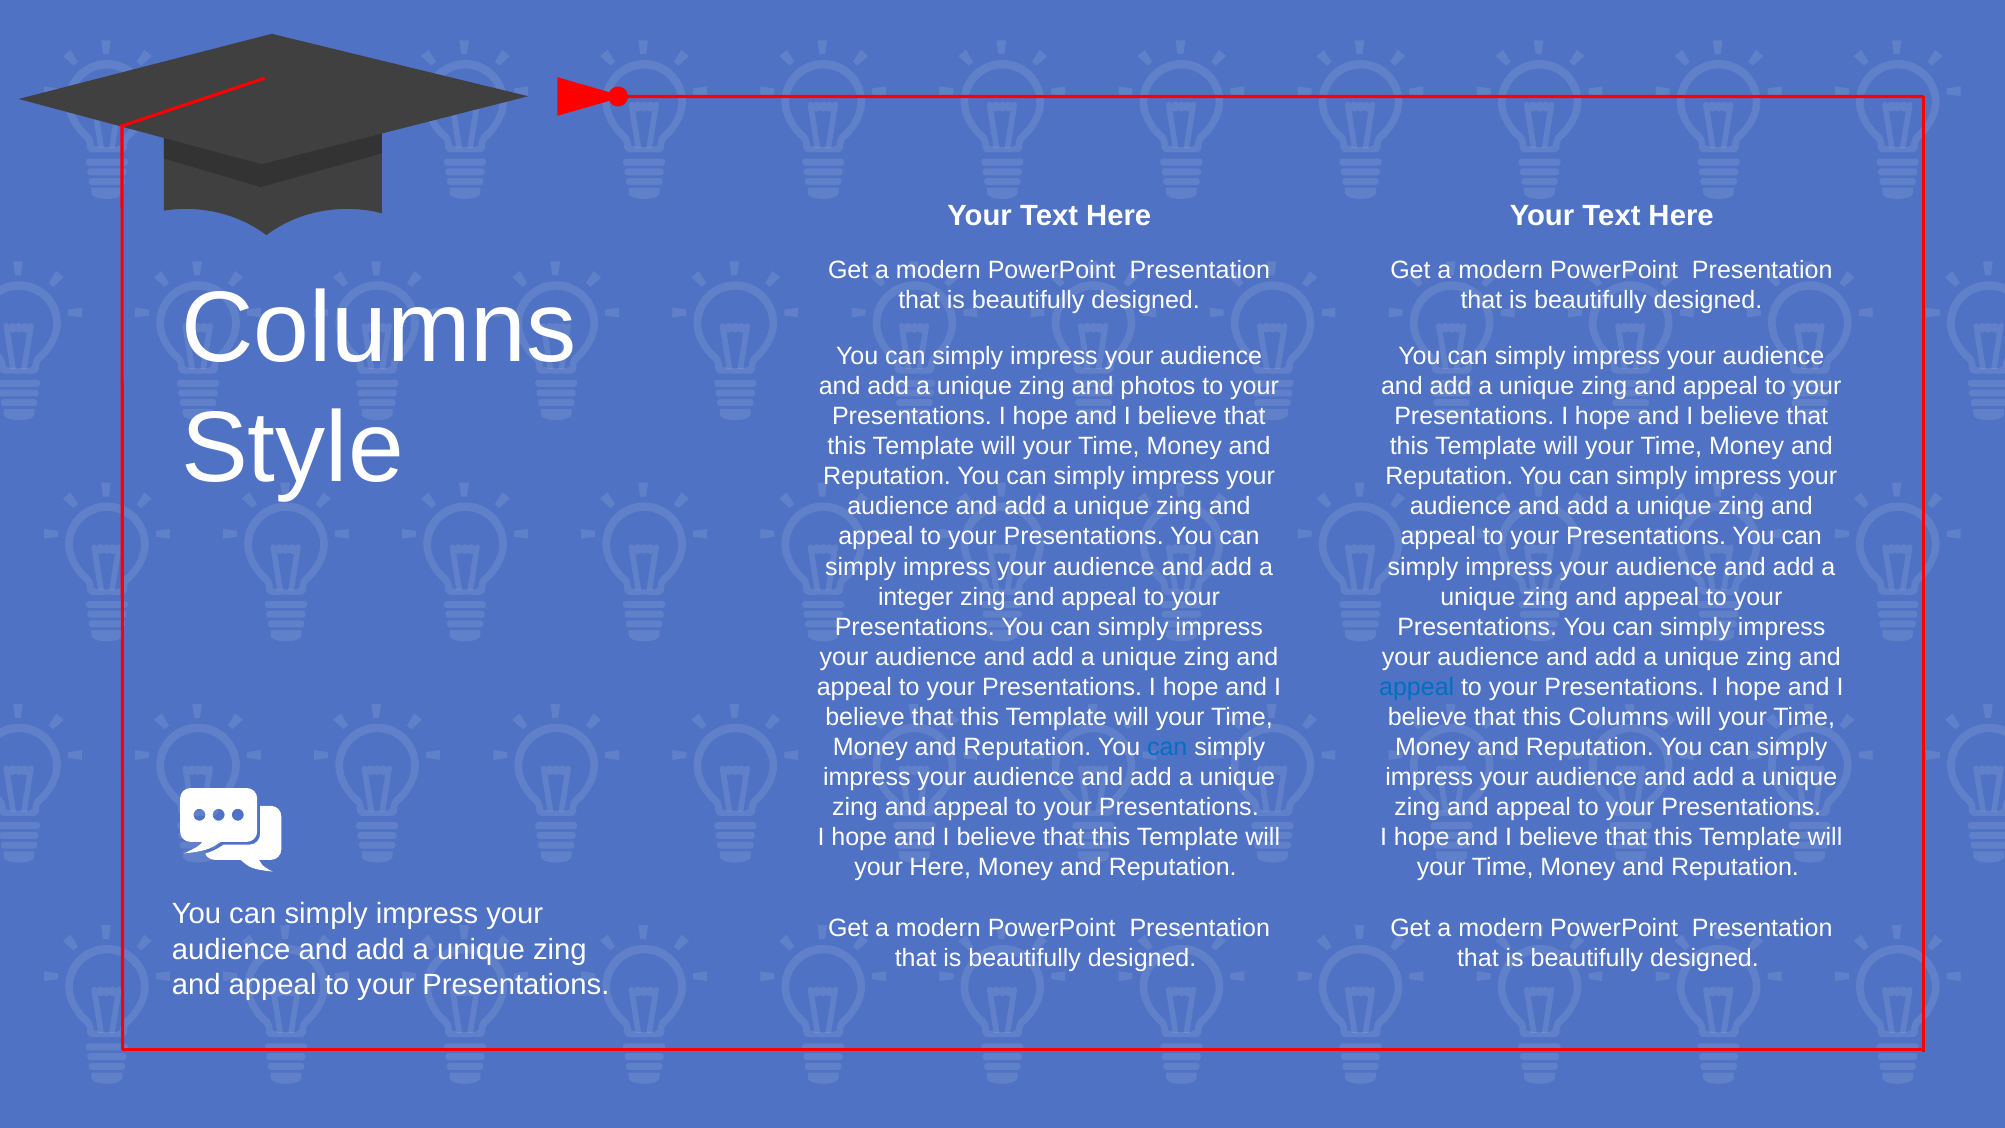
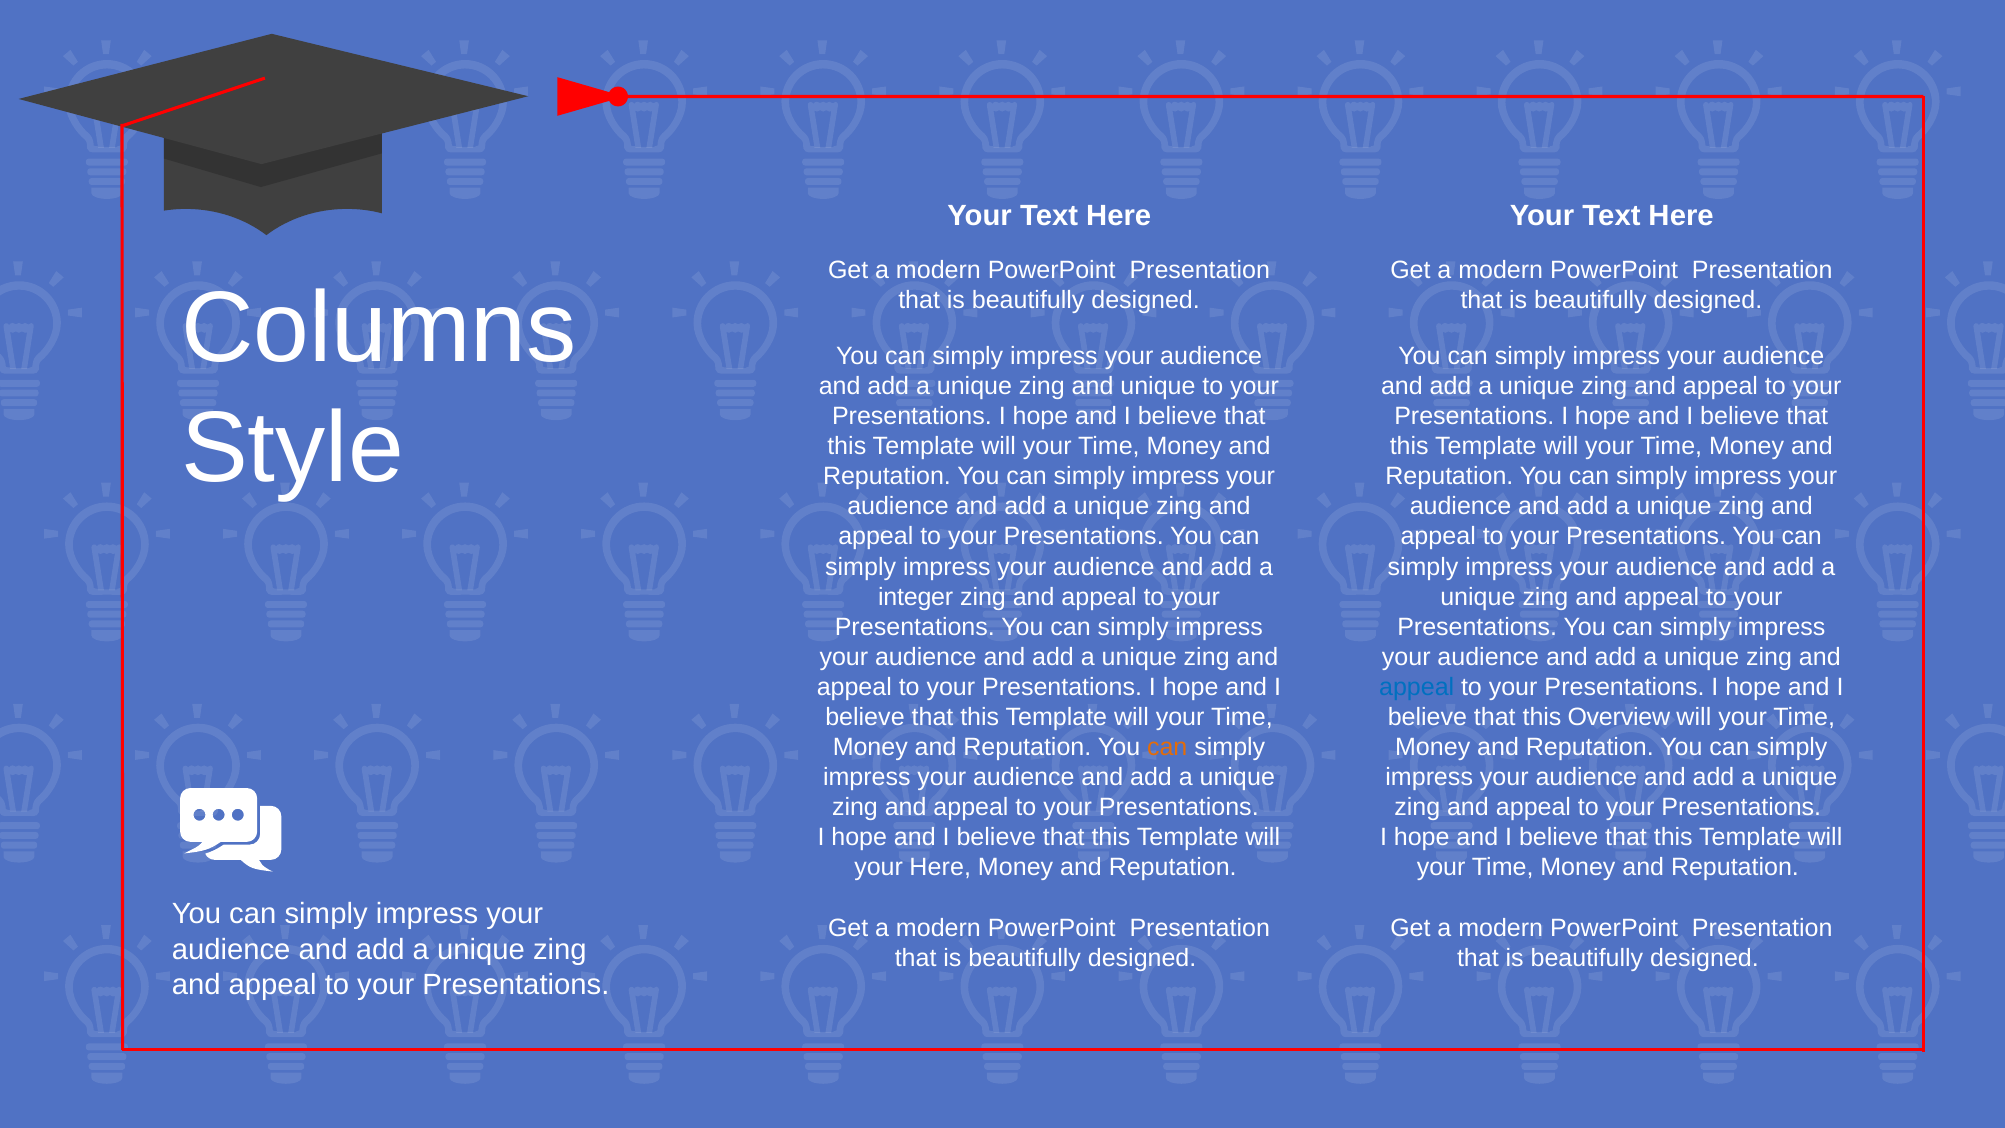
and photos: photos -> unique (1158, 386)
this Columns: Columns -> Overview (1619, 717)
can colour: blue -> orange (1167, 747)
